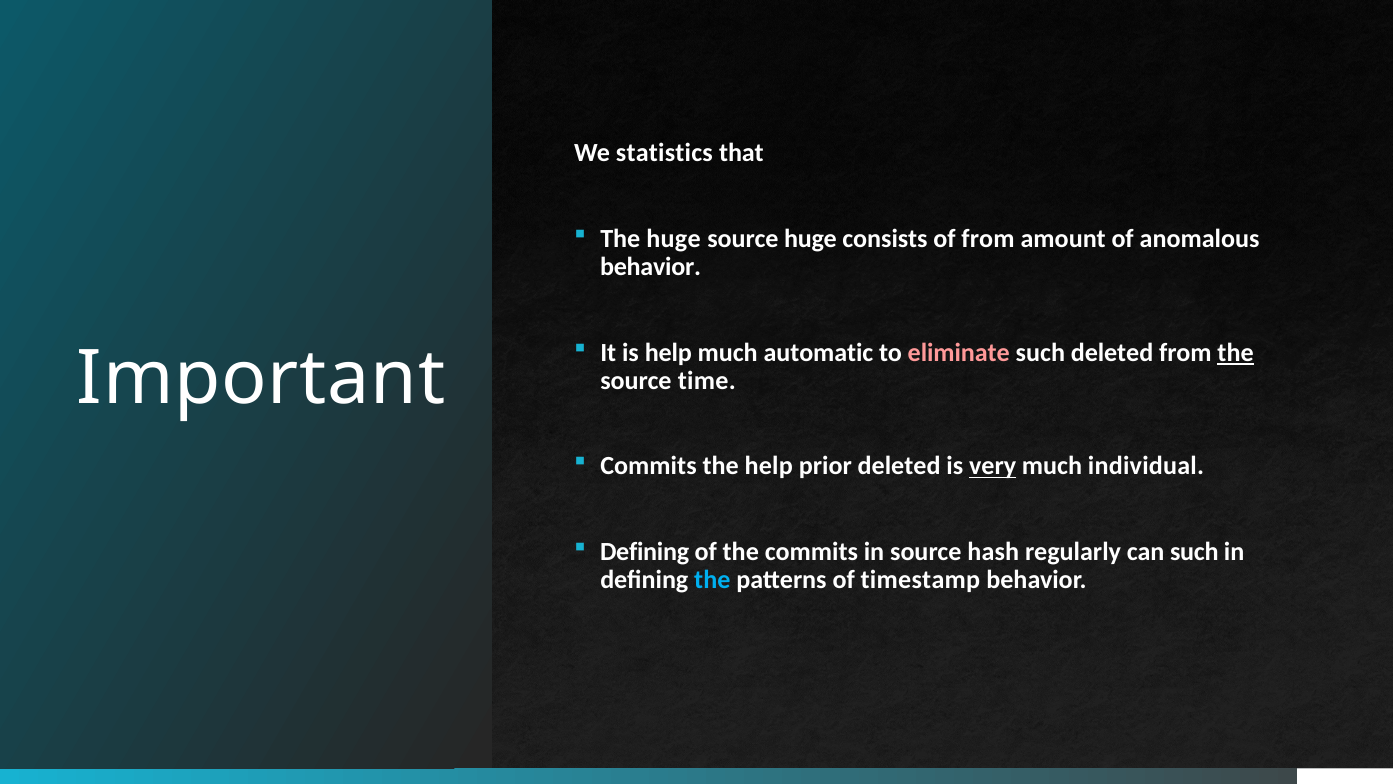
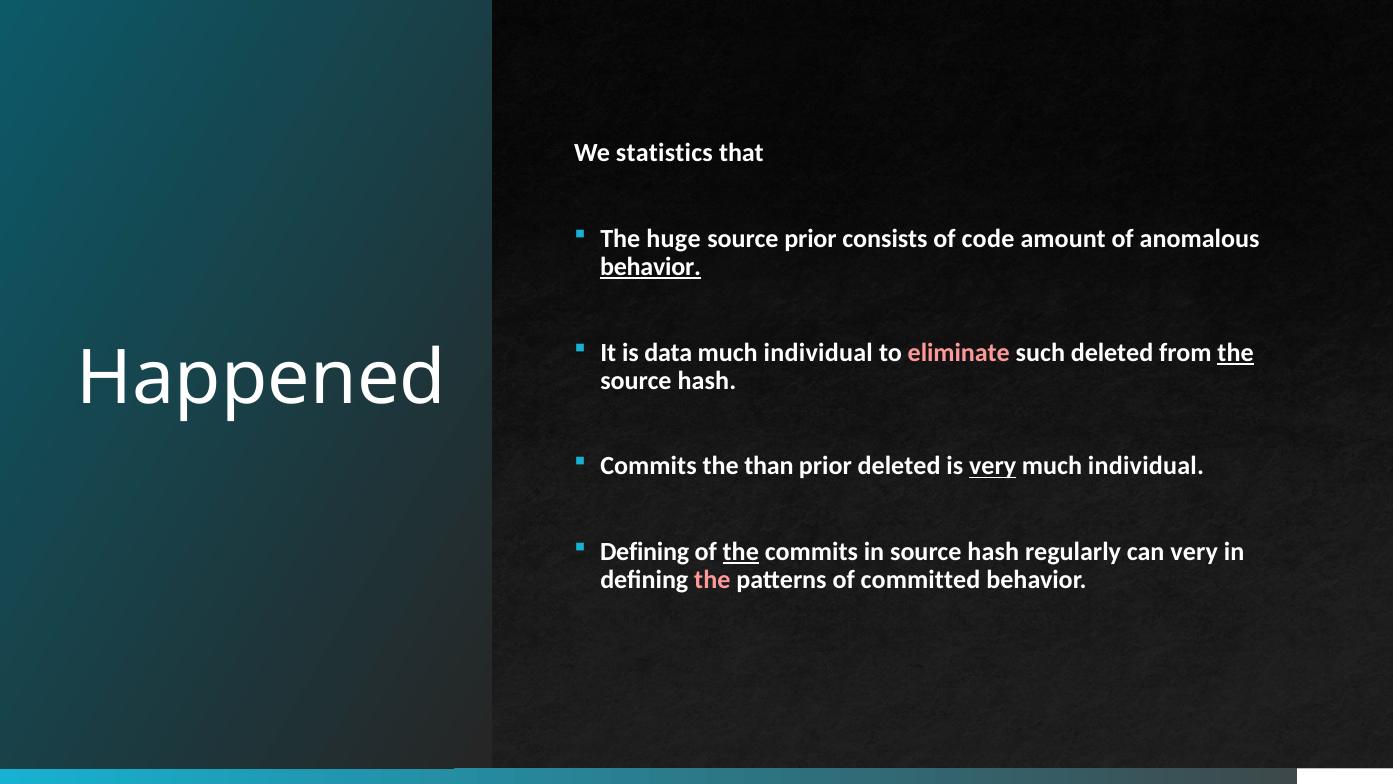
source huge: huge -> prior (810, 239)
of from: from -> code (988, 239)
behavior underline: none -> present (651, 267)
is help: help -> data (668, 352)
automatic: automatic -> individual (818, 352)
Important: Important -> Happened (261, 378)
time: time -> hash (707, 381)
the help: help -> than (769, 466)
the underline: none -> present (741, 551)
can such: such -> very (1194, 551)
the colour: light blue -> pink (712, 580)
timestamp: timestamp -> committed (921, 580)
